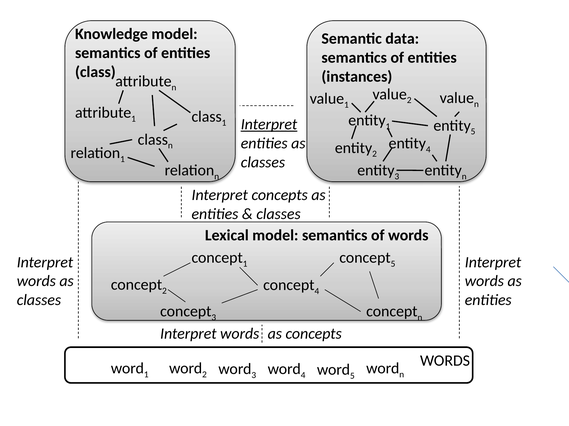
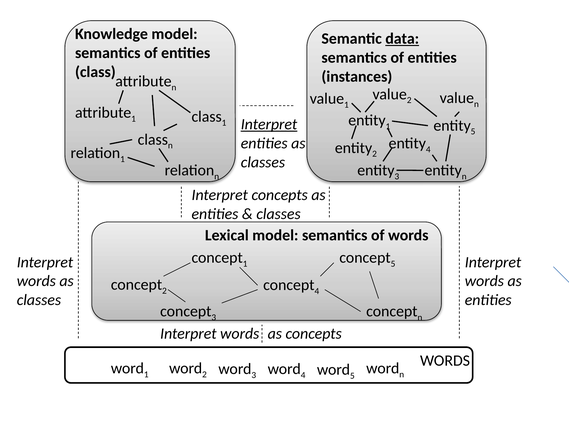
data underline: none -> present (402, 39)
